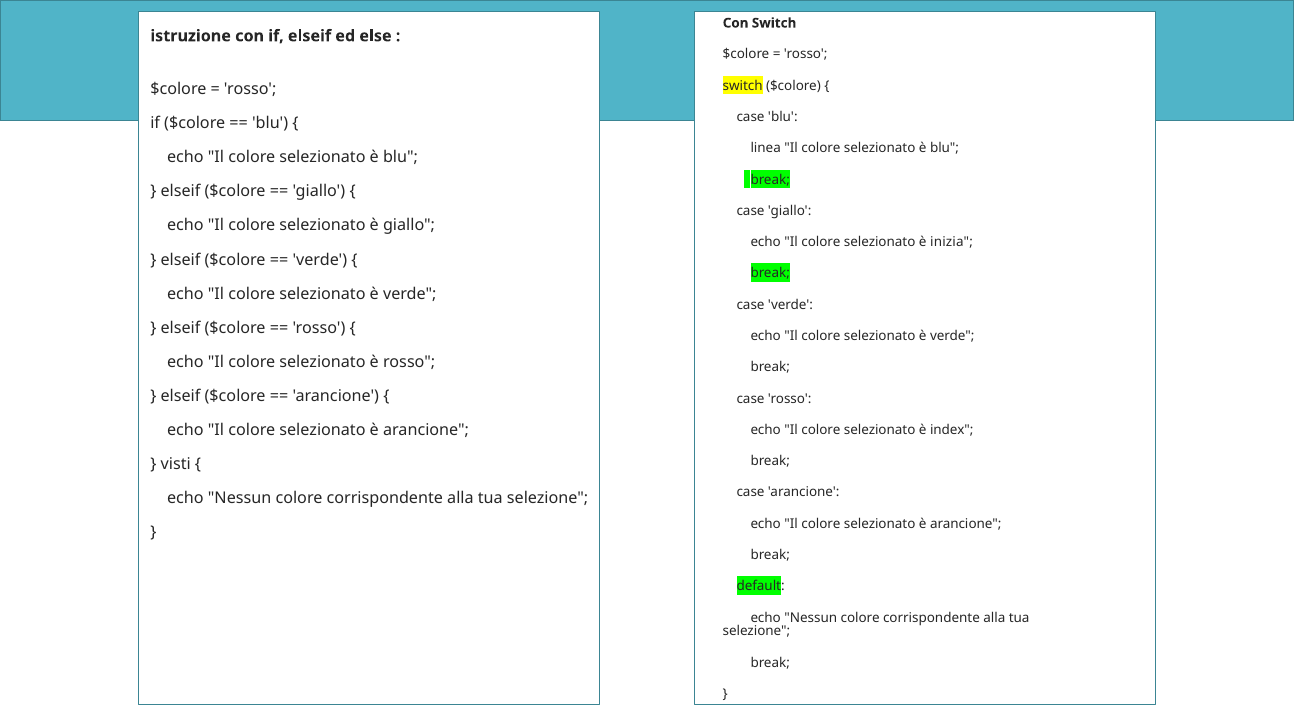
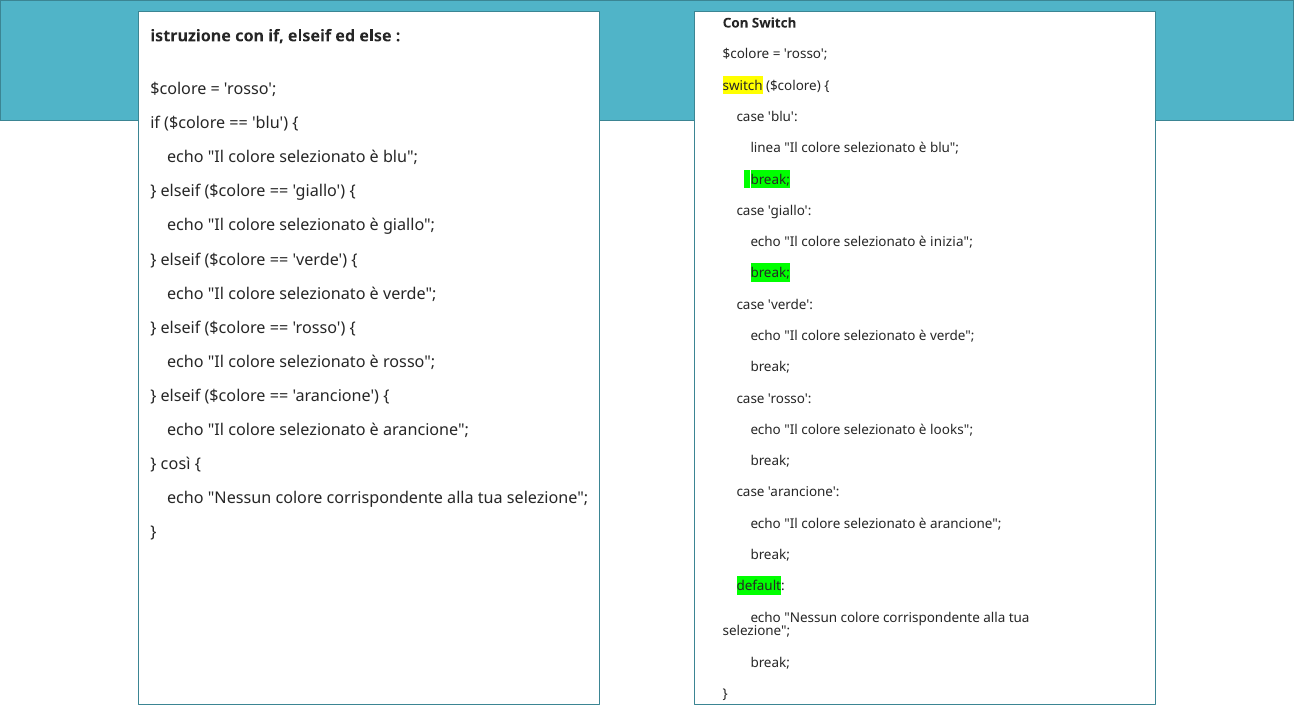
index: index -> looks (952, 430)
visti: visti -> così (176, 464)
